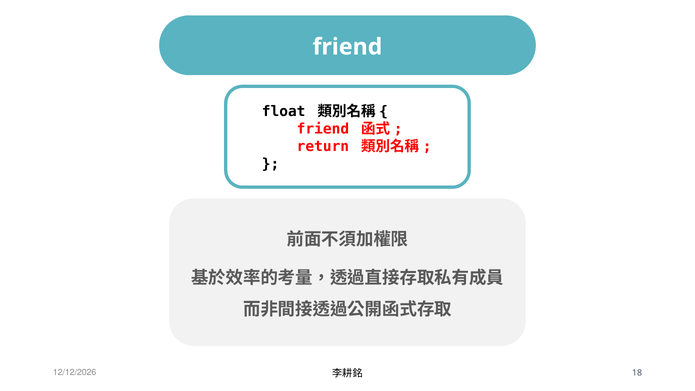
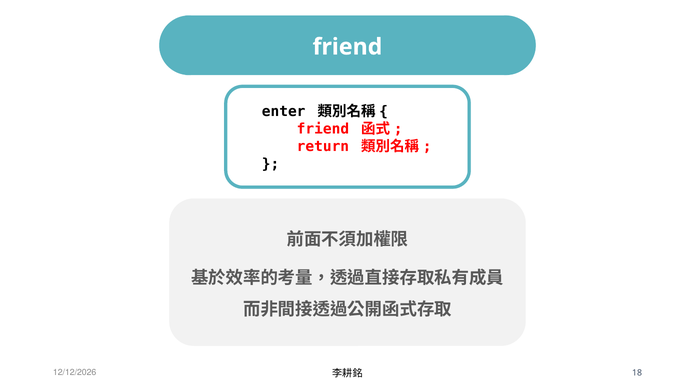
float: float -> enter (284, 112)
